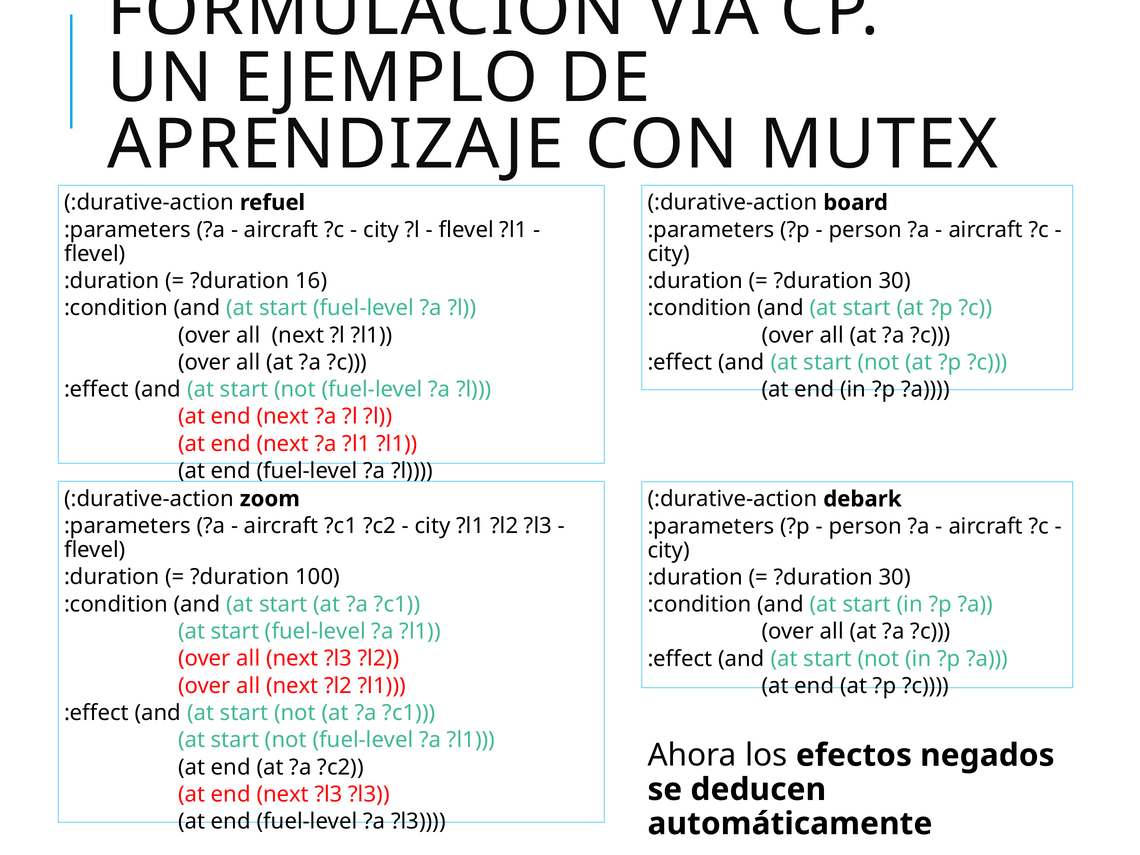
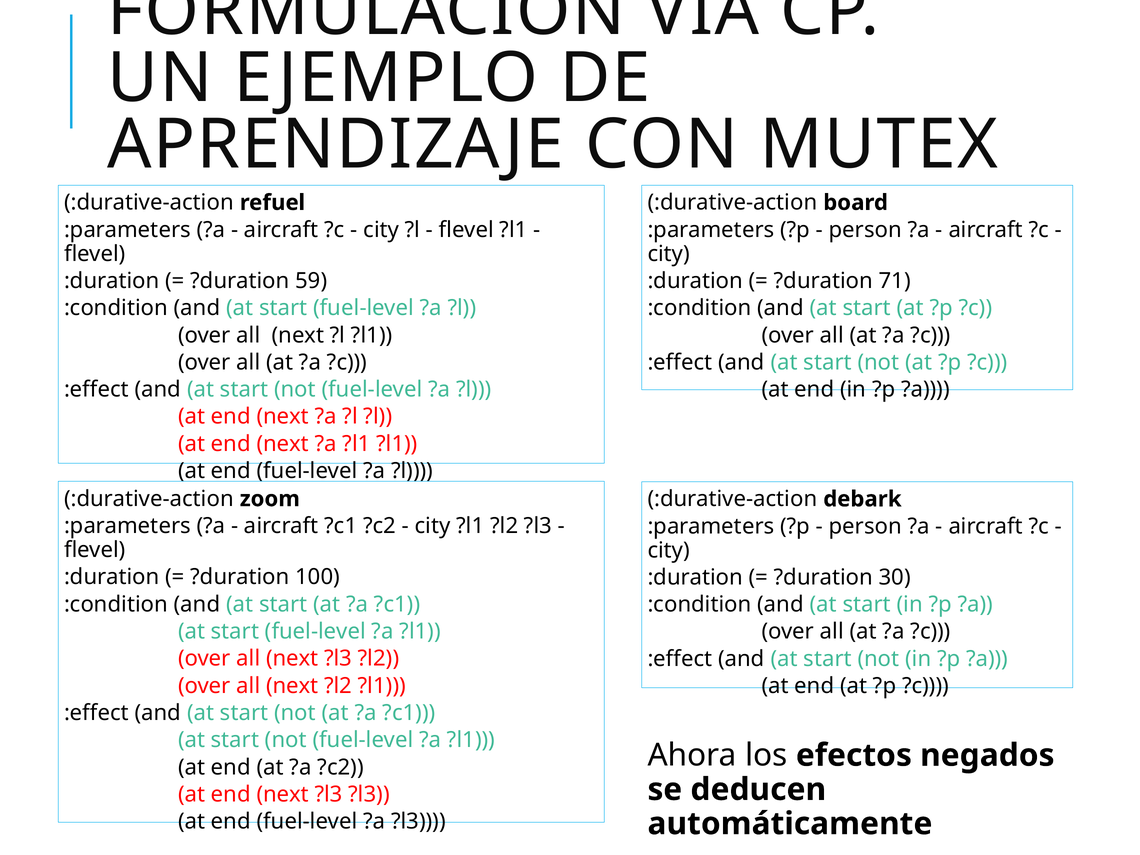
16: 16 -> 59 (311, 281)
30: 30 -> 71 (895, 281)
